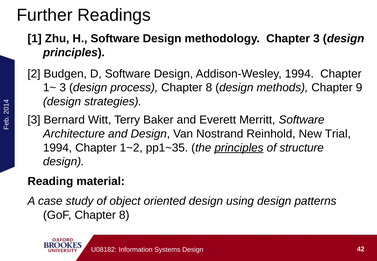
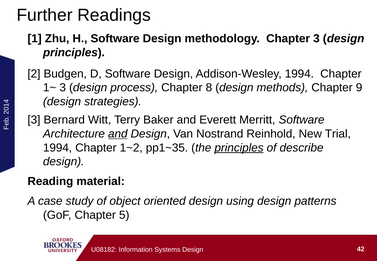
and underline: none -> present (118, 134)
structure: structure -> describe (302, 148)
GoF Chapter 8: 8 -> 5 (124, 215)
